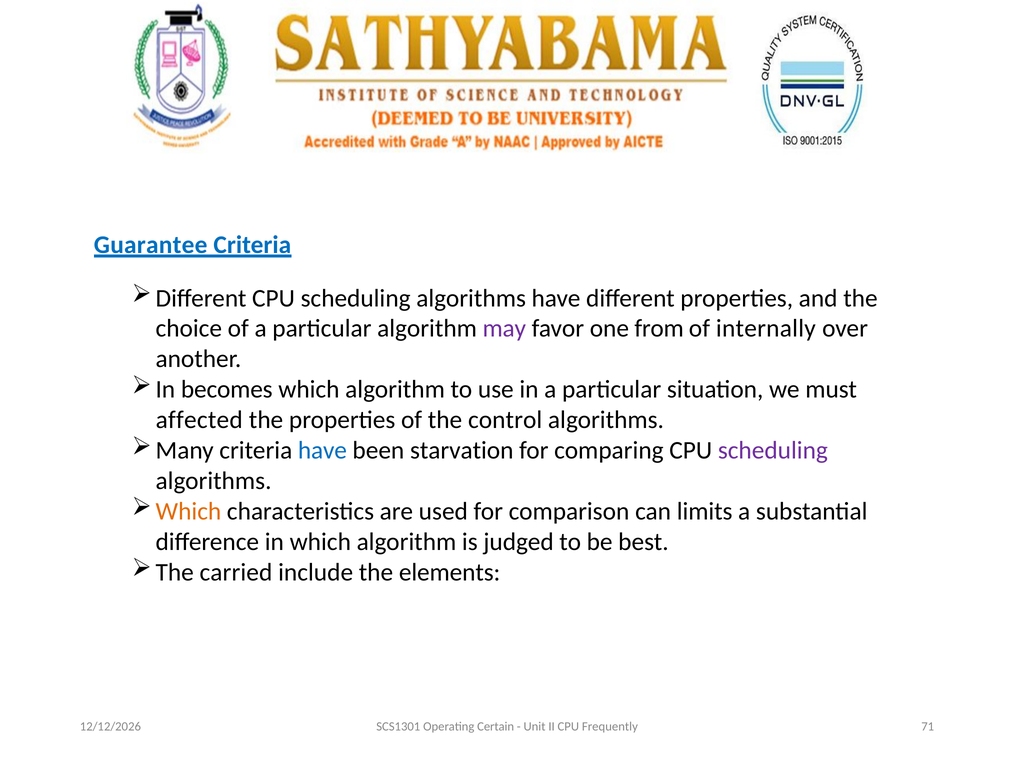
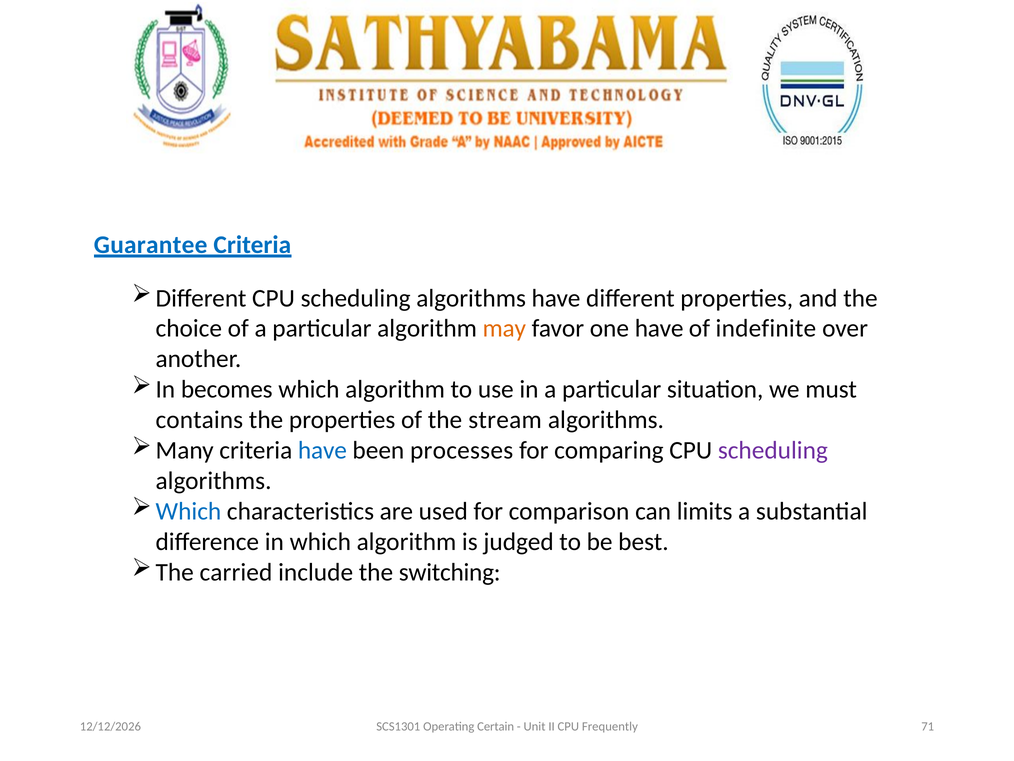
may colour: purple -> orange (504, 328)
one from: from -> have (659, 328)
internally: internally -> indefinite (766, 328)
affected: affected -> contains (199, 420)
control: control -> stream (505, 420)
starvation: starvation -> processes (462, 450)
Which colour: orange -> blue (188, 511)
elements: elements -> switching (450, 572)
